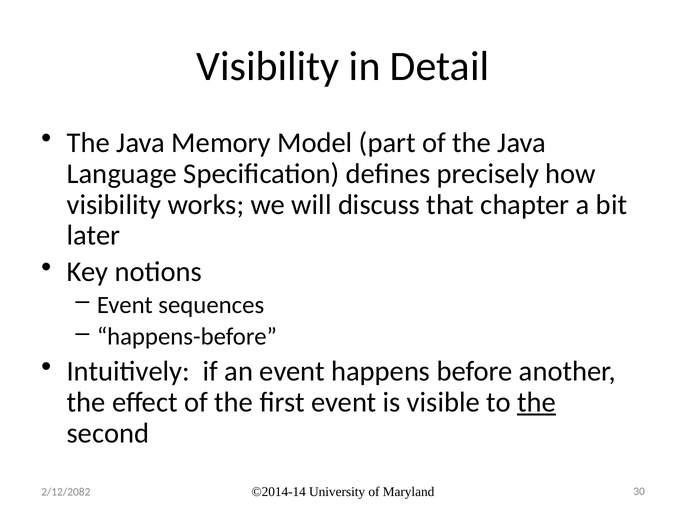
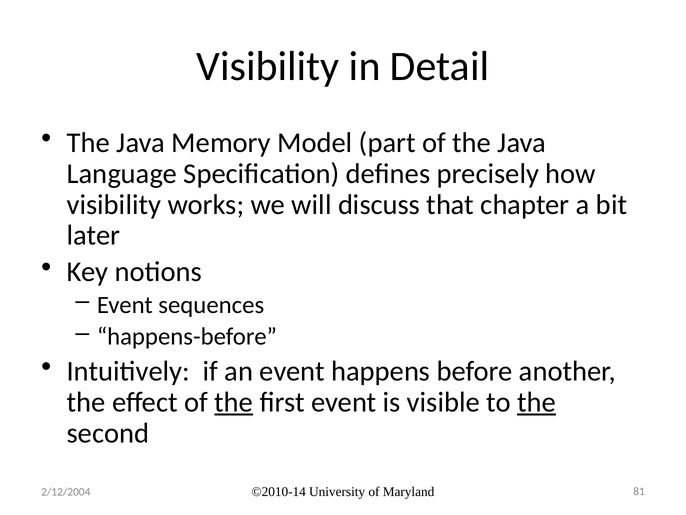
the underline: none -> present (234, 402)
©2014-14: ©2014-14 -> ©2010-14 (279, 491)
30: 30 -> 81 (639, 491)
2/12/2082: 2/12/2082 -> 2/12/2004 (66, 491)
